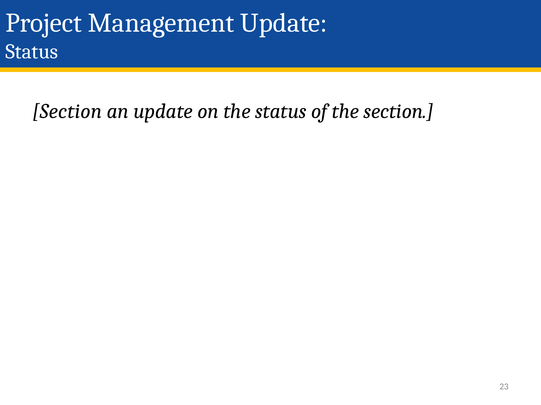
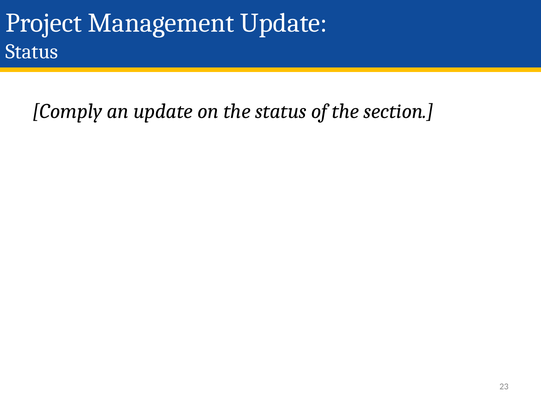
Section: Section -> Comply (67, 111)
